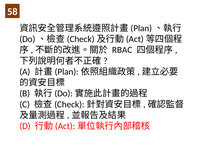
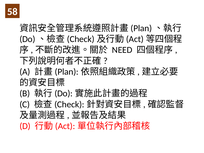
RBAC: RBAC -> NEED (122, 50)
